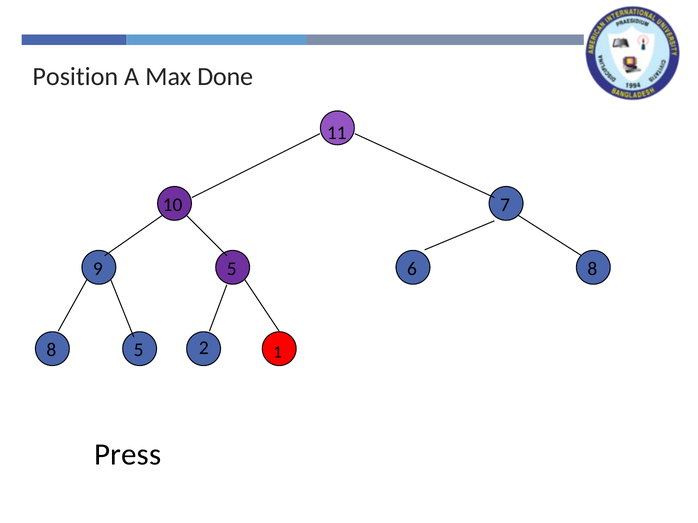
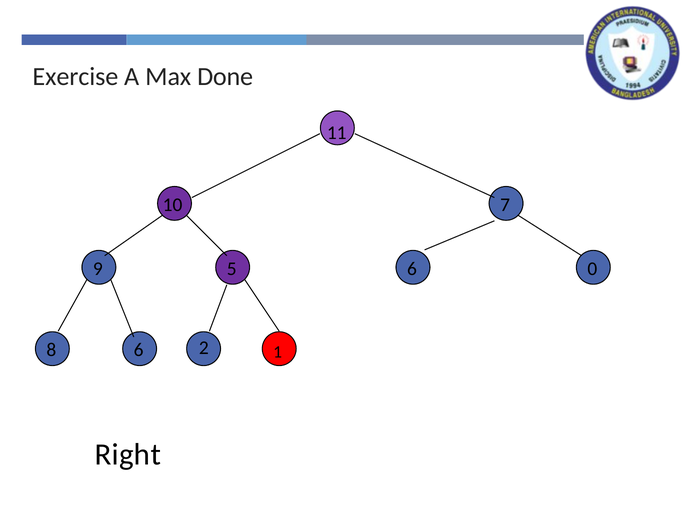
Position: Position -> Exercise (75, 77)
6 8: 8 -> 0 (592, 269)
8 5: 5 -> 6 (139, 350)
Press: Press -> Right (128, 455)
